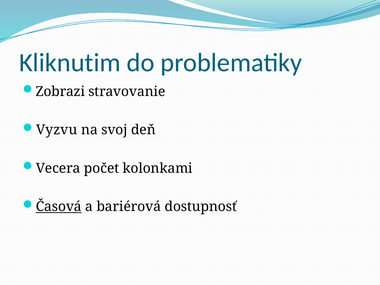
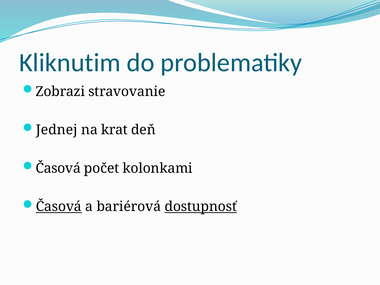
Vyzvu: Vyzvu -> Jednej (57, 130)
svoj: svoj -> krat (114, 130)
Vecera: Vecera -> Časová (58, 168)
dostupnosť underline: none -> present (201, 207)
